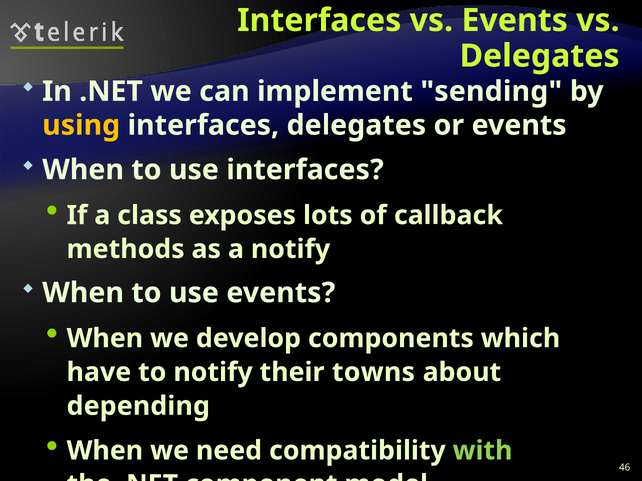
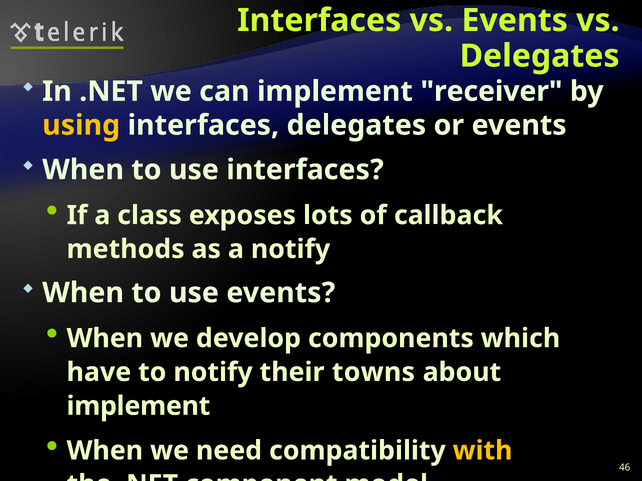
sending: sending -> receiver (491, 91)
depending: depending -> implement (138, 406)
with colour: light green -> yellow (483, 451)
